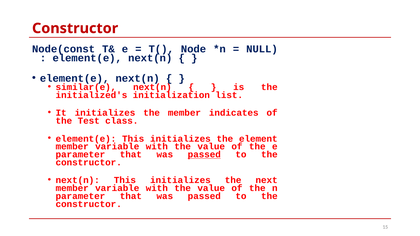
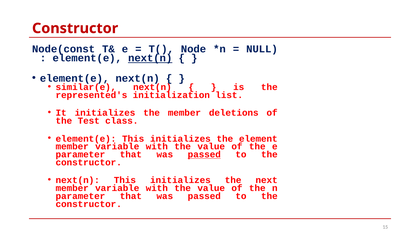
next(n underline: none -> present (150, 58)
initialized's: initialized's -> represented's (91, 95)
indicates: indicates -> deletions (234, 113)
